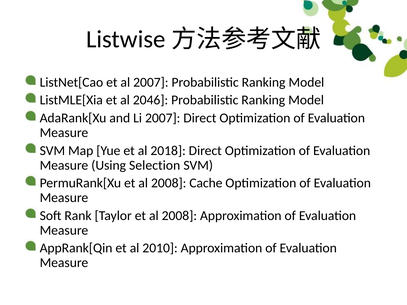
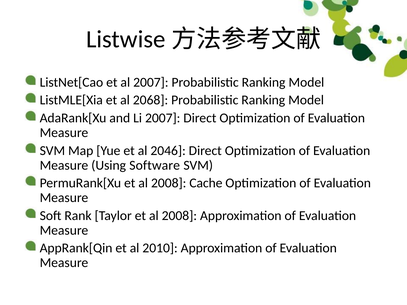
2046: 2046 -> 2068 (151, 100)
2018: 2018 -> 2046 (168, 151)
Selection: Selection -> Software (155, 165)
